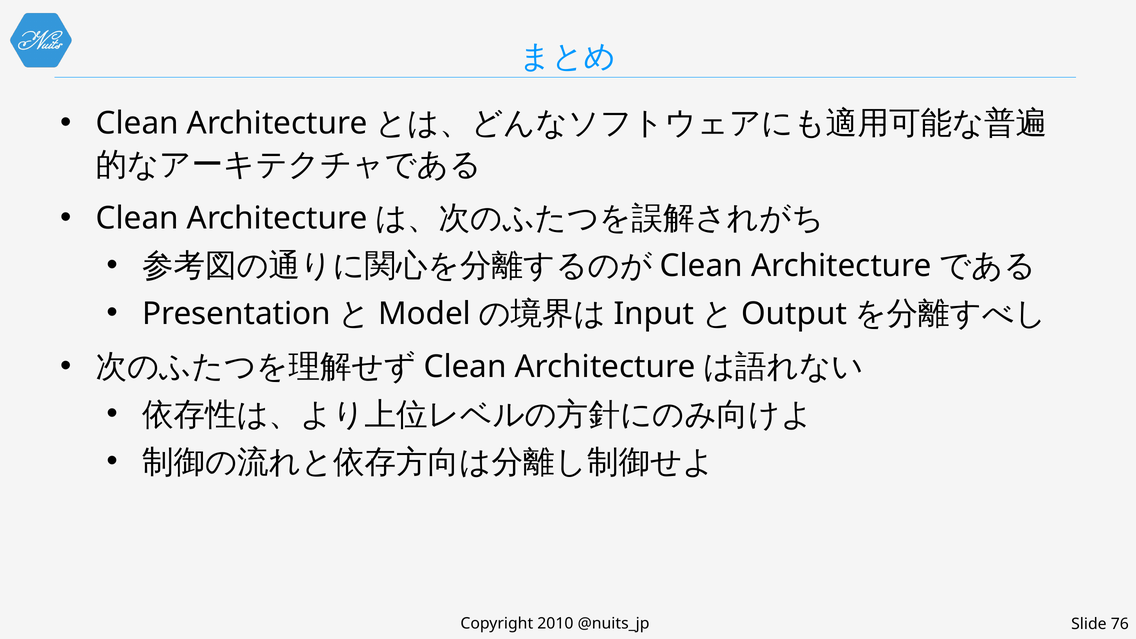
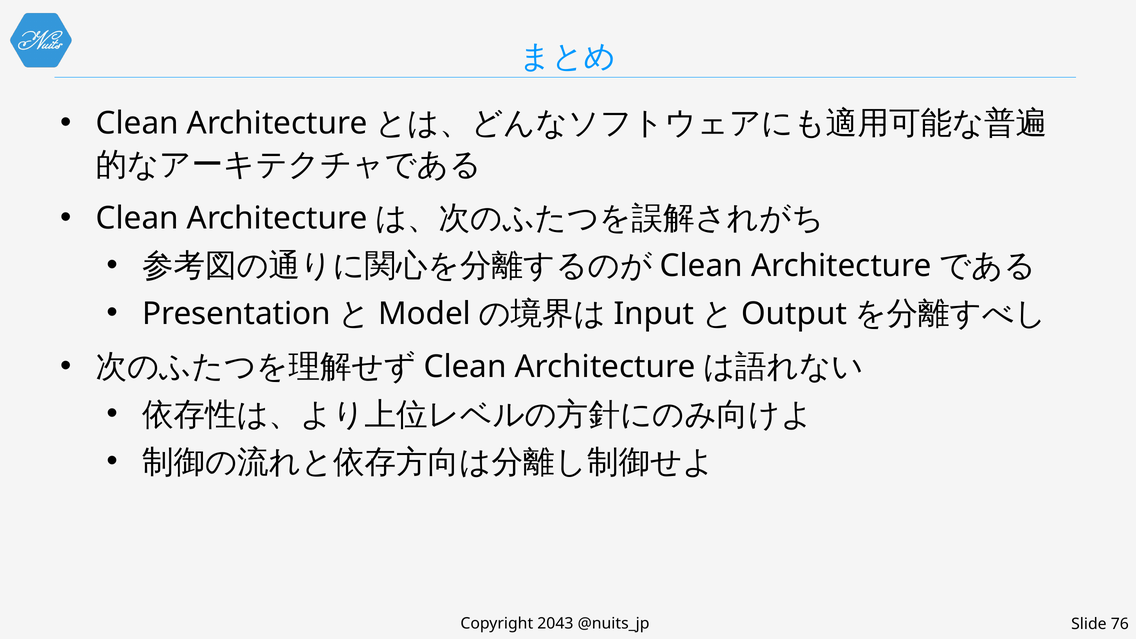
2010: 2010 -> 2043 (555, 623)
